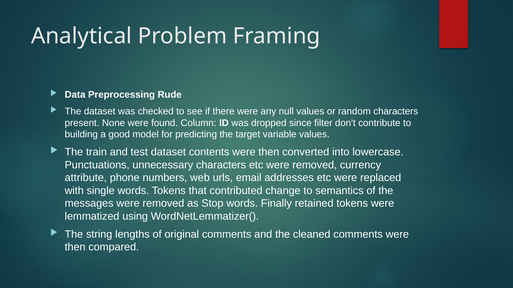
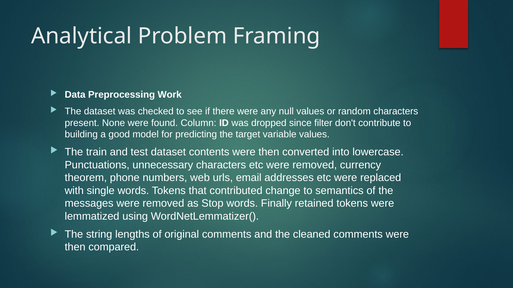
Rude: Rude -> Work (170, 95)
attribute: attribute -> theorem (86, 178)
